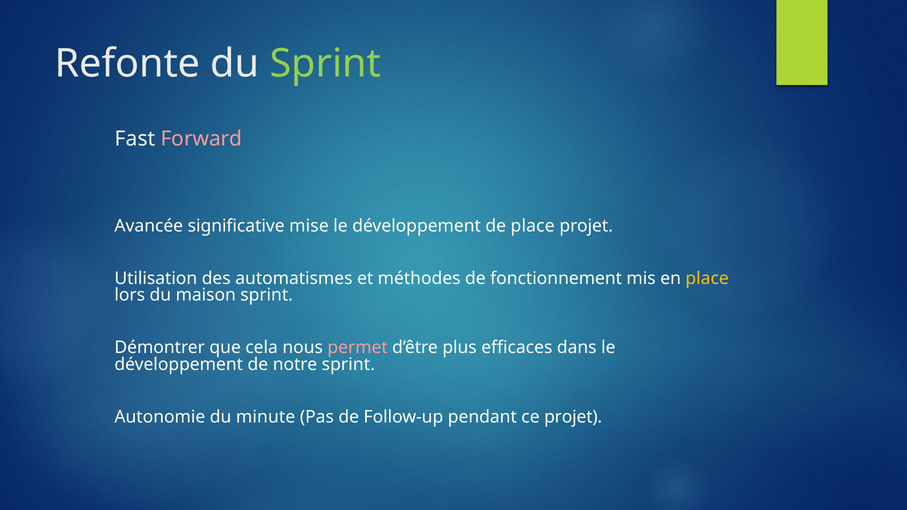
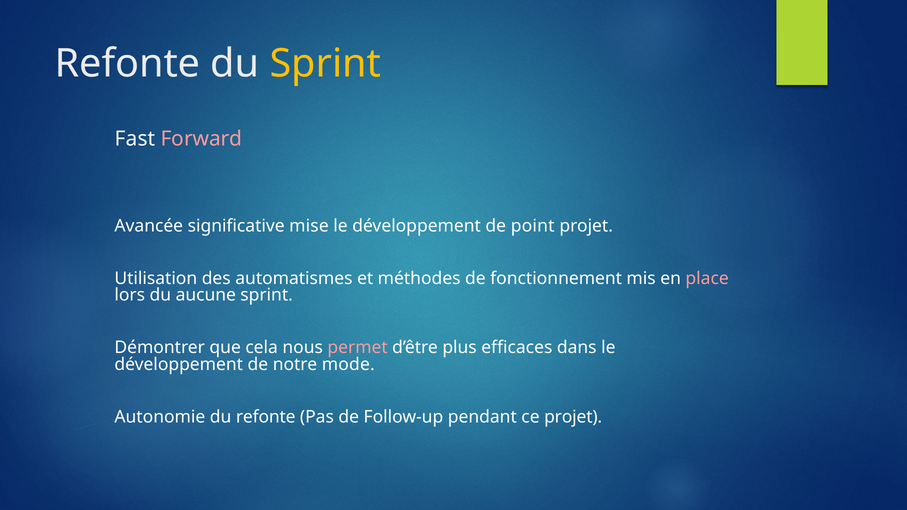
Sprint colour: light green -> yellow (325, 64)
de place: place -> point (533, 226)
place colour: yellow -> pink (707, 278)
maison: maison -> aucune (206, 295)
notre sprint: sprint -> mode (348, 364)
du minute: minute -> refonte (266, 417)
